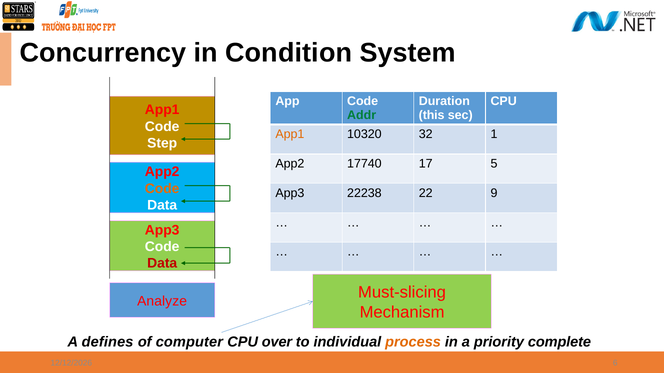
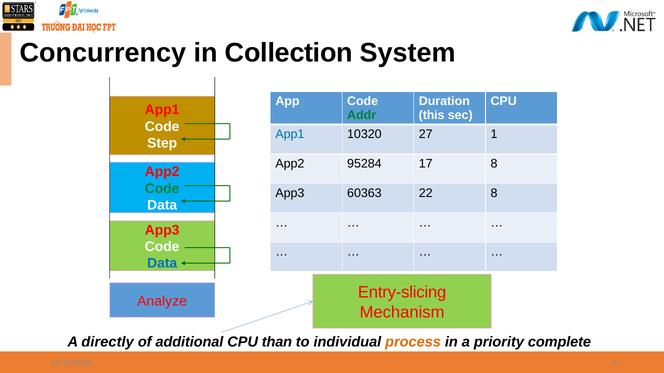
Condition: Condition -> Collection (289, 53)
App1 colour: orange -> blue (290, 134)
32: 32 -> 27 (426, 134)
17740: 17740 -> 95284 (364, 164)
17 5: 5 -> 8 (494, 164)
Code colour: orange -> green (162, 189)
22238: 22238 -> 60363 (364, 193)
22 9: 9 -> 8 (494, 193)
Data colour: red -> blue (162, 264)
Must-slicing: Must-slicing -> Entry-slicing (402, 293)
defines: defines -> directly (108, 343)
computer: computer -> additional (189, 343)
over: over -> than (277, 343)
